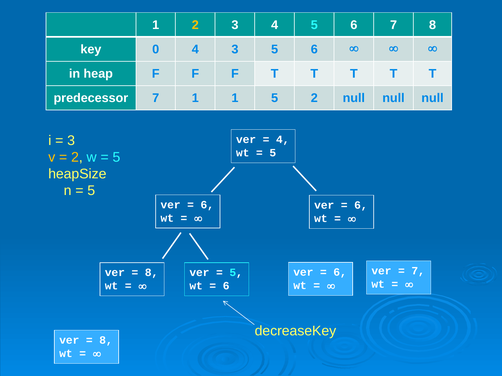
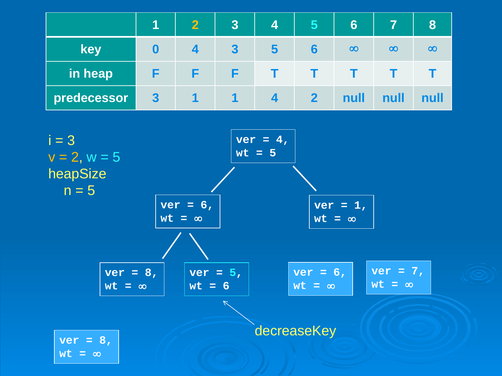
predecessor 7: 7 -> 3 (156, 98)
1 5: 5 -> 4 (275, 98)
6: 6 -> 1 (361, 205)
